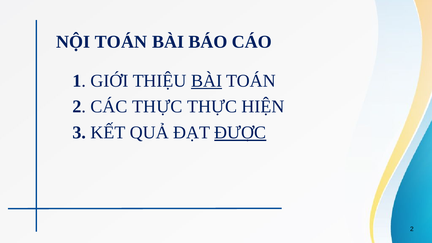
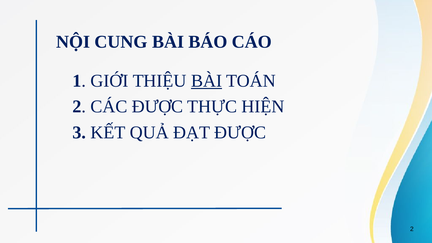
NỘI TOÁN: TOÁN -> CUNG (121, 42)
CÁC THỰC: THỰC -> ĐƯỢC (158, 107)
ĐƯỢC underline: present -> none (240, 133)
